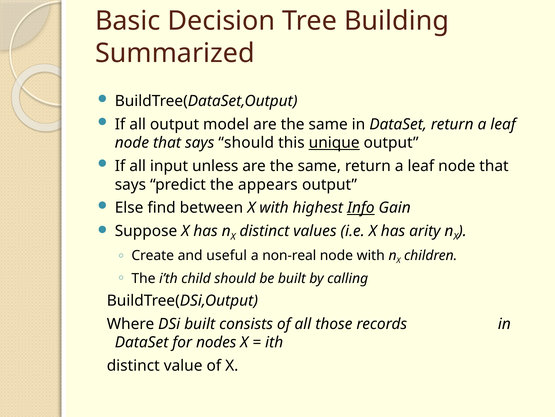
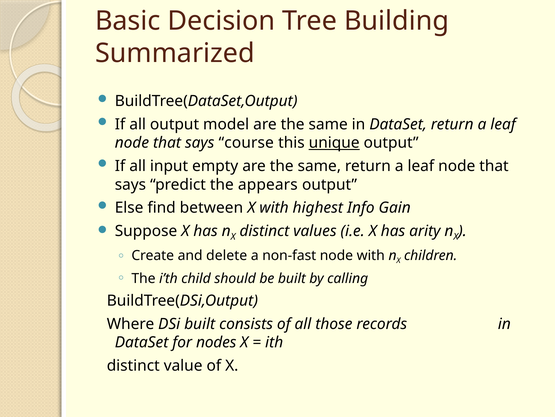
says should: should -> course (246, 143)
unless: unless -> empty (215, 166)
Info underline: present -> none (361, 207)
useful: useful -> delete (227, 255)
non-real: non-real -> non-fast (289, 255)
